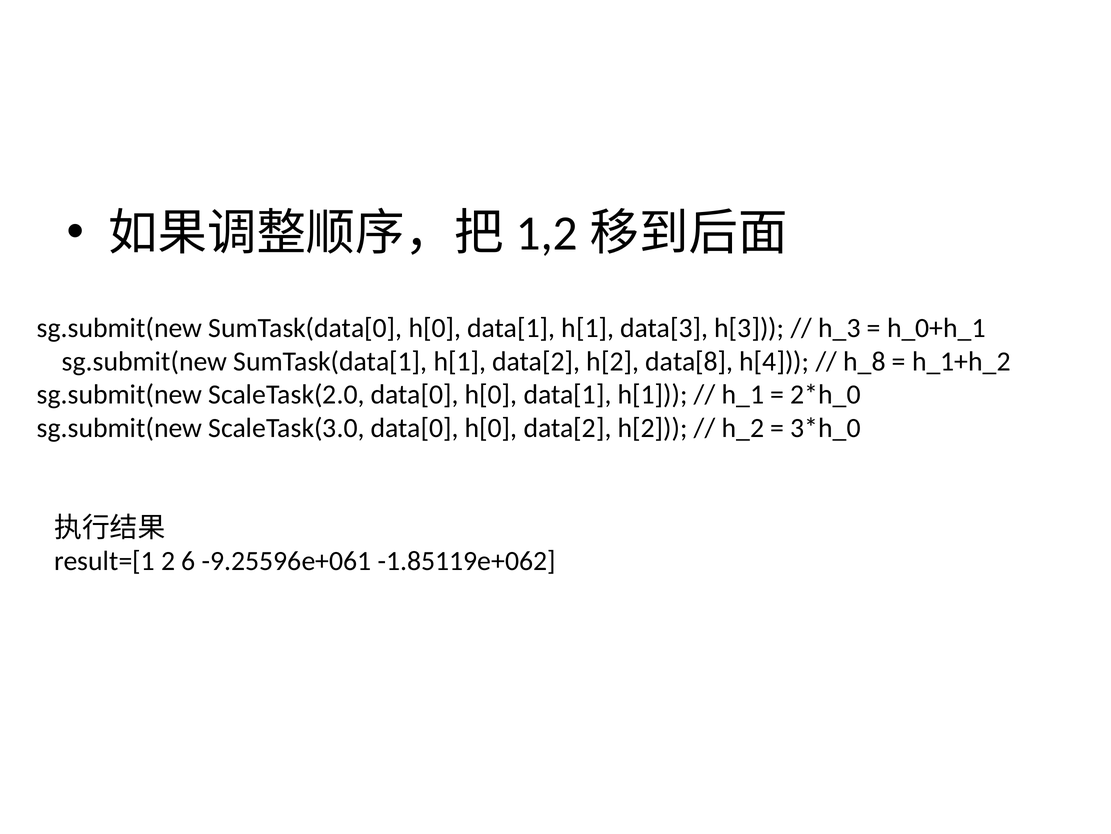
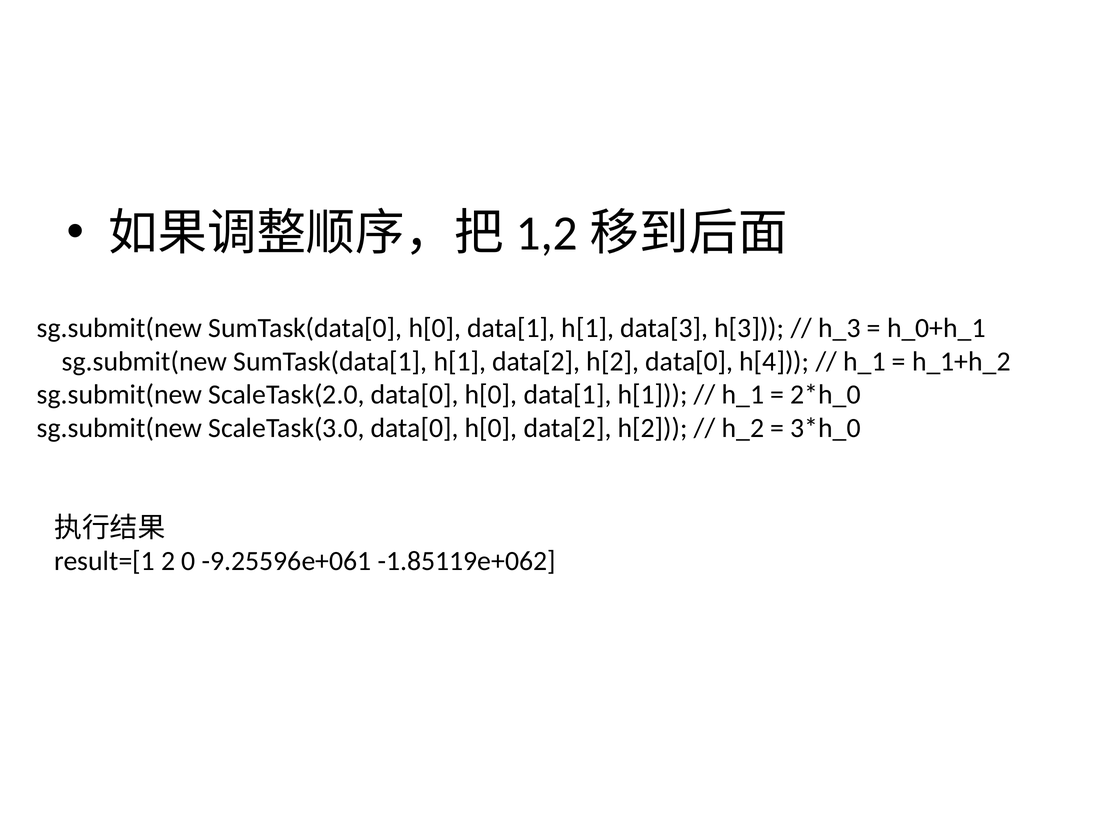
h[2 data[8: data[8 -> data[0 (689, 361)
h_8: h_8 -> h_1 (864, 361)
6: 6 -> 0 (188, 561)
